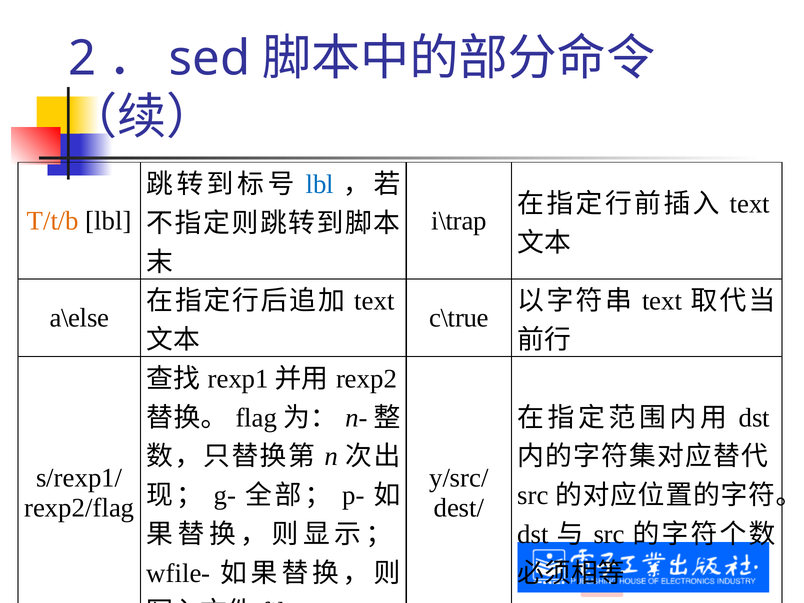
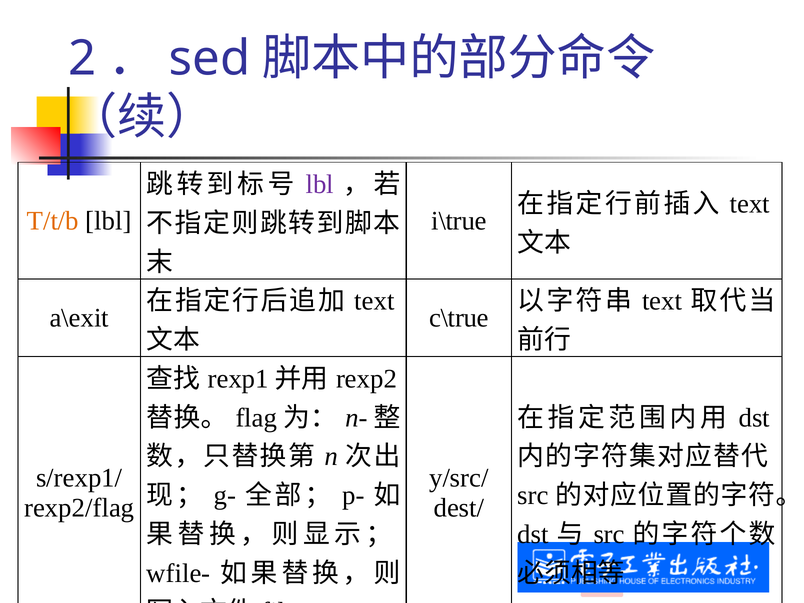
lbl colour: blue -> purple (320, 184)
i\trap: i\trap -> i\true (459, 221)
a\else: a\else -> a\exit (79, 318)
